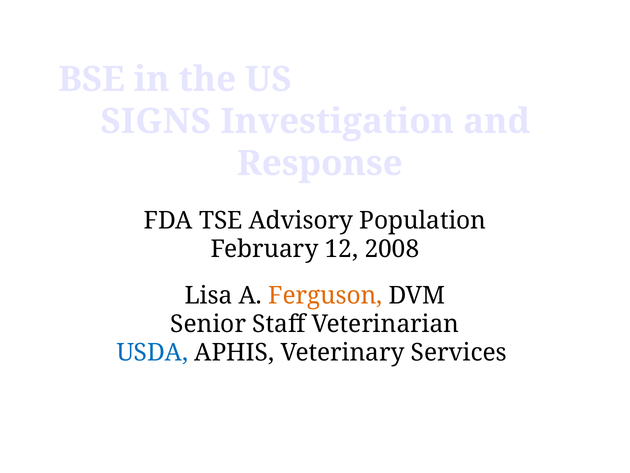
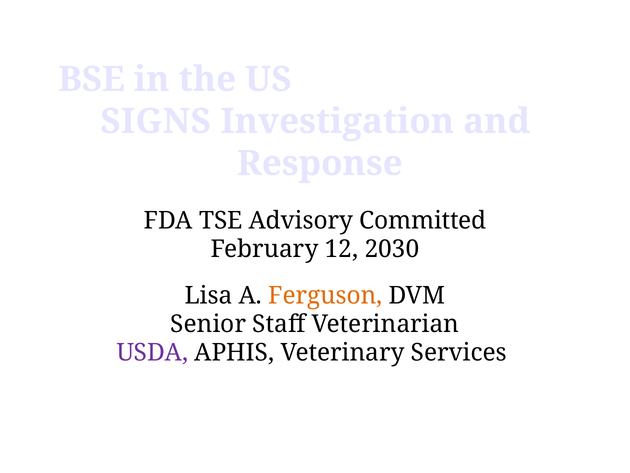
Population: Population -> Committed (423, 220)
2008: 2008 -> 2030 (392, 249)
USDA colour: blue -> purple (152, 352)
